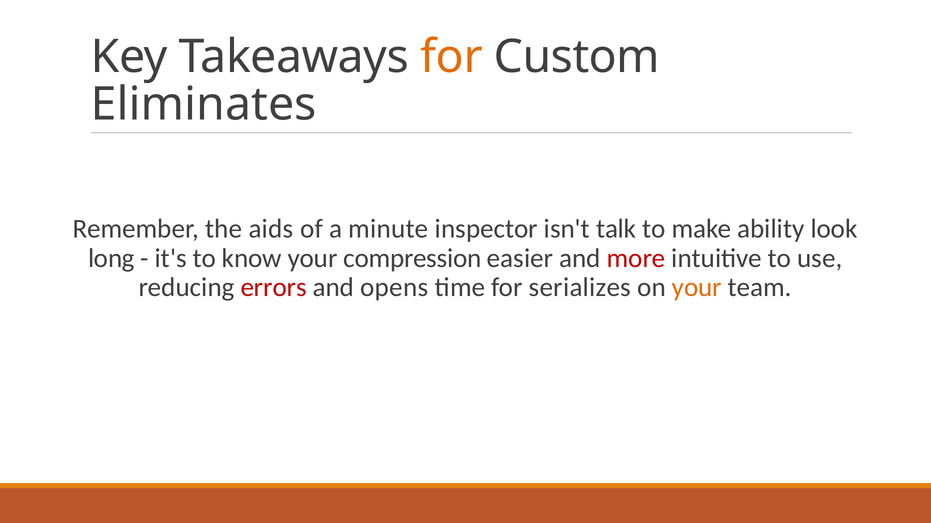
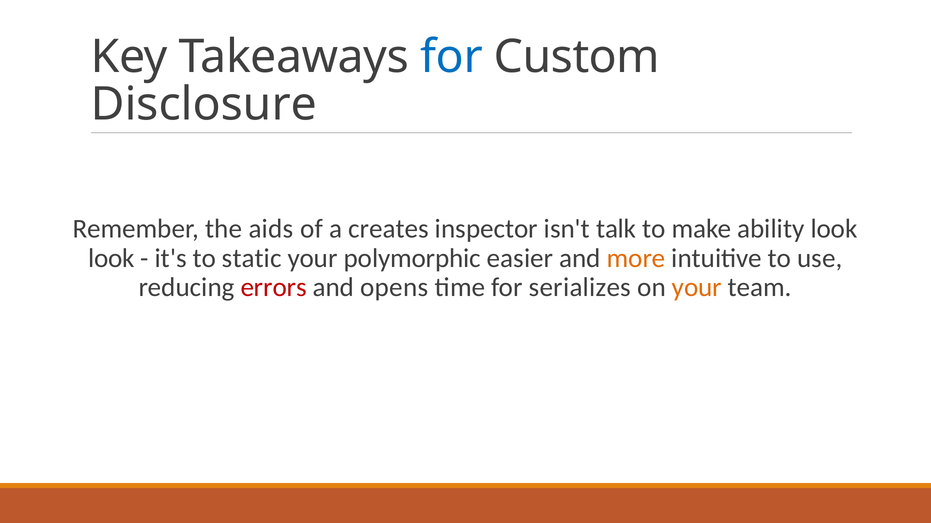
for colour: orange -> blue (451, 57)
Eliminates: Eliminates -> Disclosure (204, 104)
minute: minute -> creates (388, 229)
long: long -> look (111, 258)
know: know -> static (252, 258)
compression: compression -> polymorphic (412, 258)
more colour: red -> orange (636, 258)
